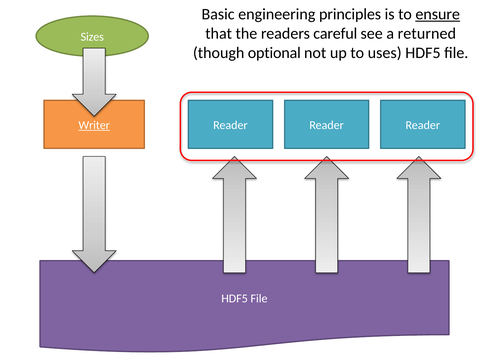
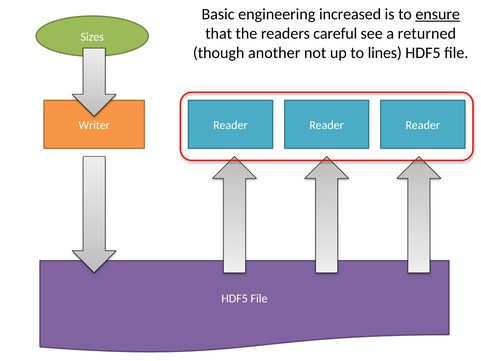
principles: principles -> increased (350, 14)
optional: optional -> another (274, 53)
uses: uses -> lines (385, 53)
Writer underline: present -> none (94, 125)
